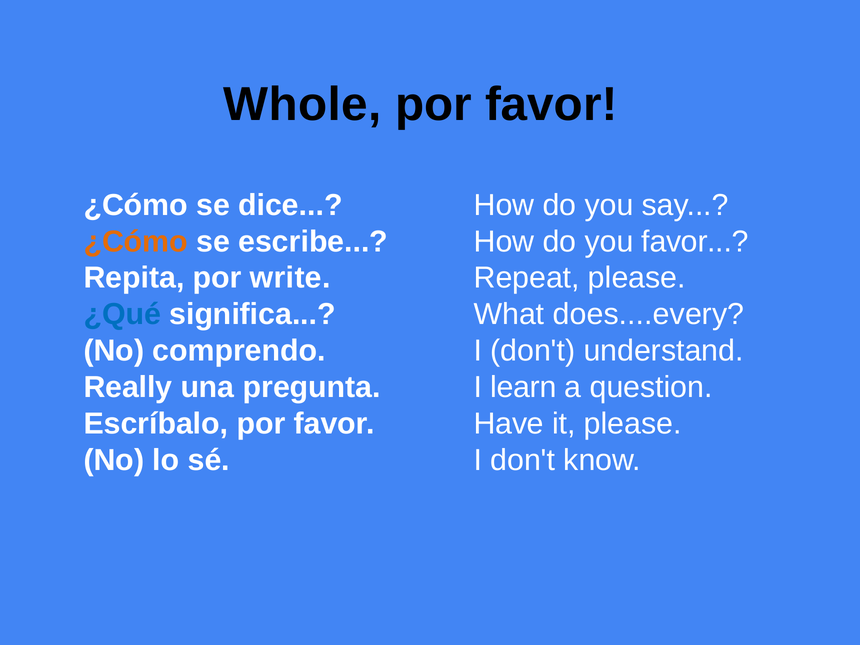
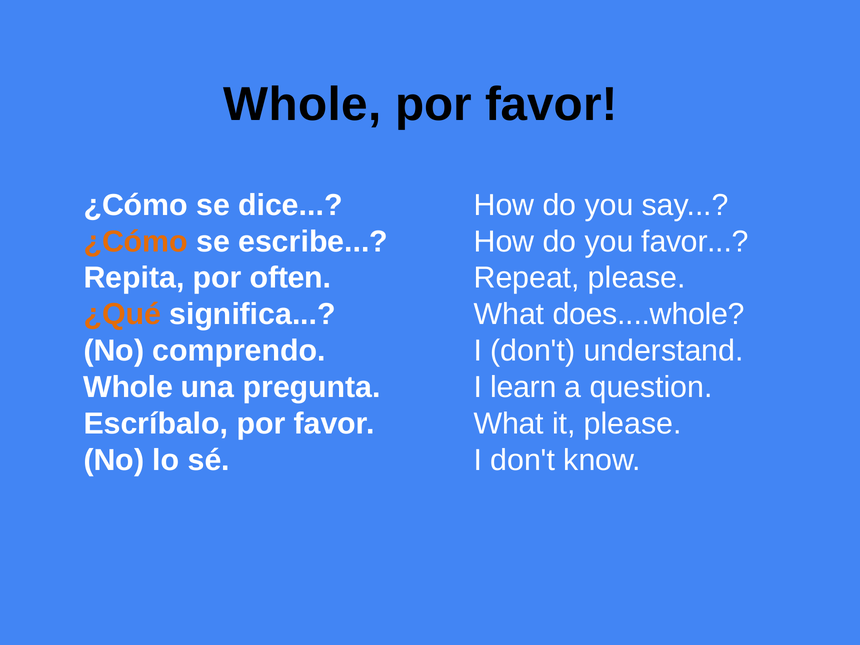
write: write -> often (291, 278)
¿Qué colour: blue -> orange (122, 314)
does....every: does....every -> does....whole (649, 314)
Really: Really -> Whole (128, 387)
favor Have: Have -> What (509, 424)
